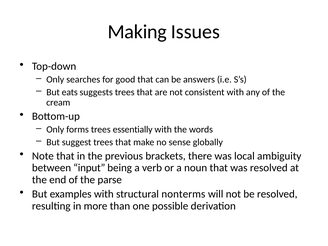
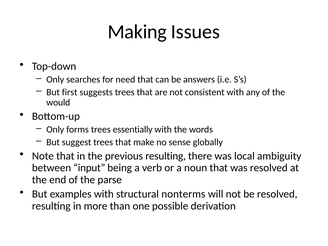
good: good -> need (125, 80)
eats: eats -> first (70, 92)
cream: cream -> would (58, 103)
previous brackets: brackets -> resulting (166, 156)
